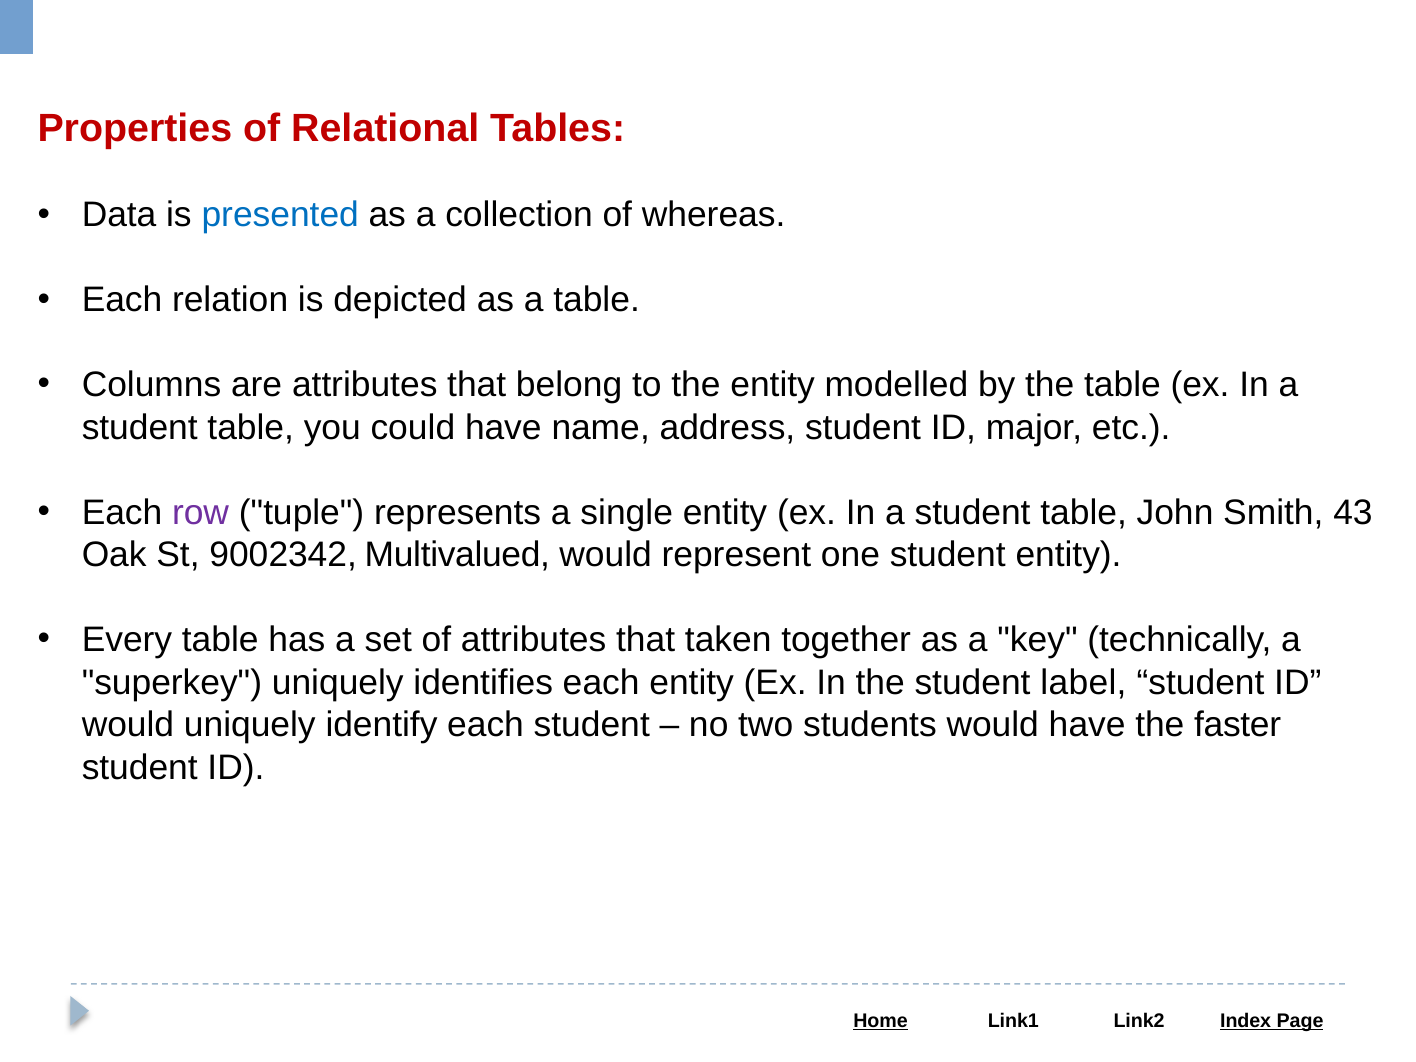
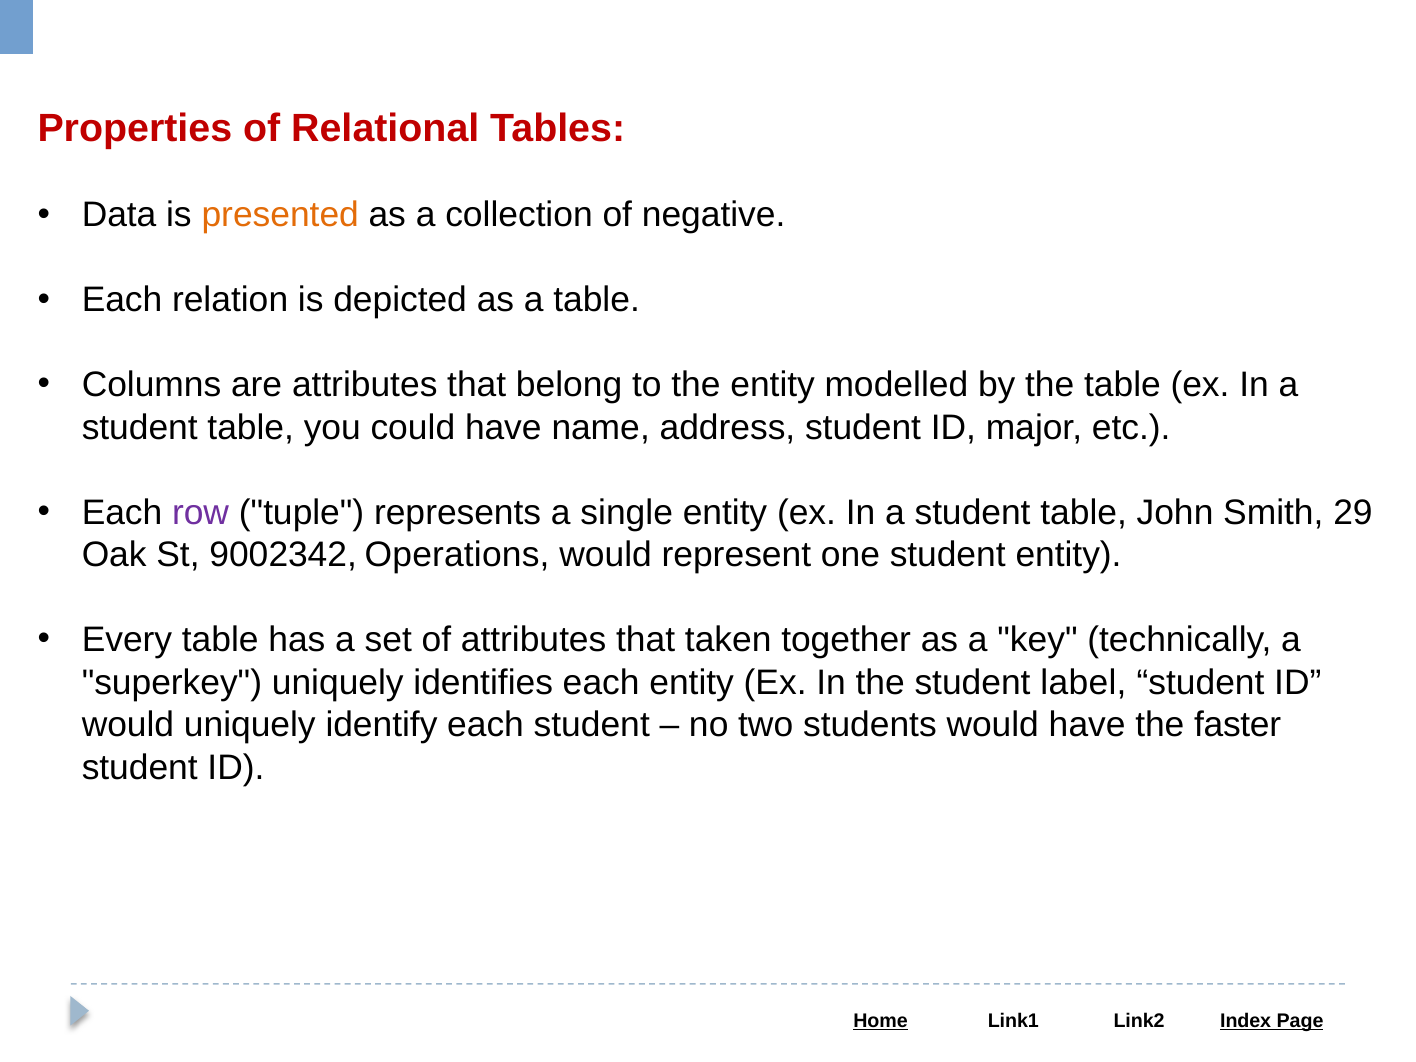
presented colour: blue -> orange (280, 215)
whereas: whereas -> negative (714, 215)
43: 43 -> 29 (1353, 513)
Multivalued: Multivalued -> Operations (457, 555)
